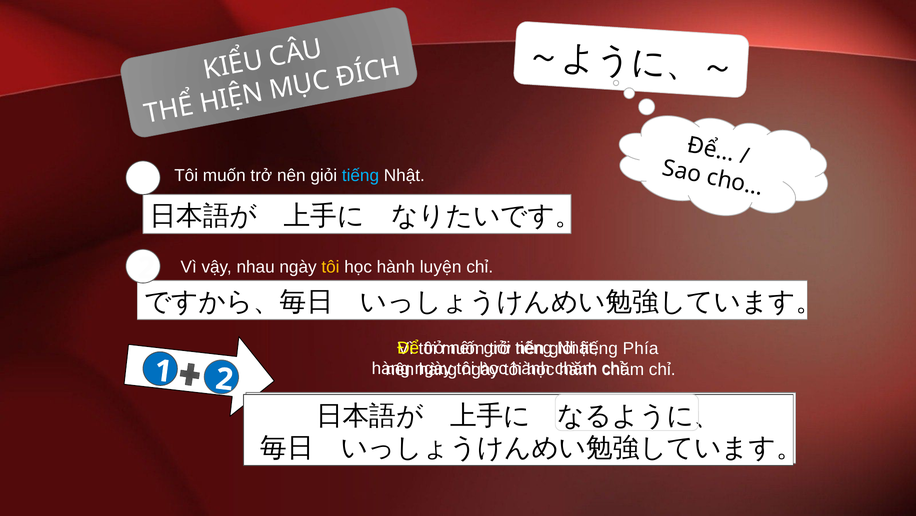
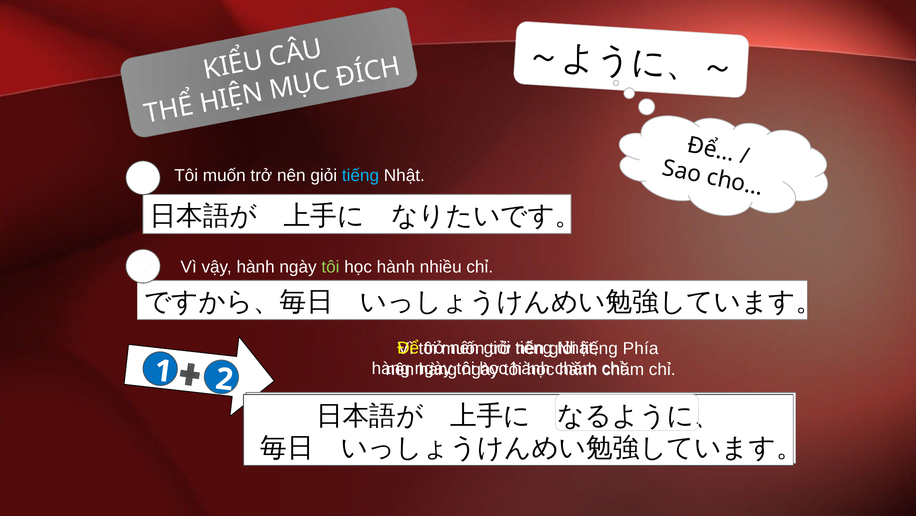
vậy nhau: nhau -> hành (256, 267)
tôi colour: yellow -> light green (330, 267)
luyện: luyện -> nhiều (441, 267)
